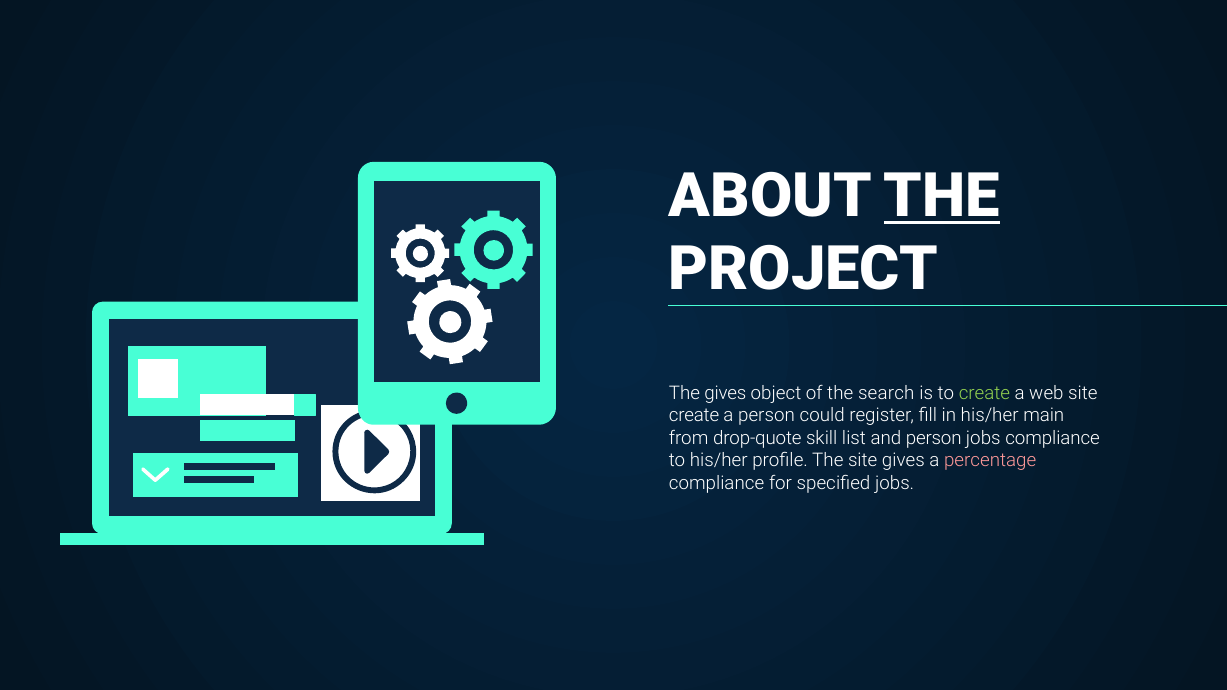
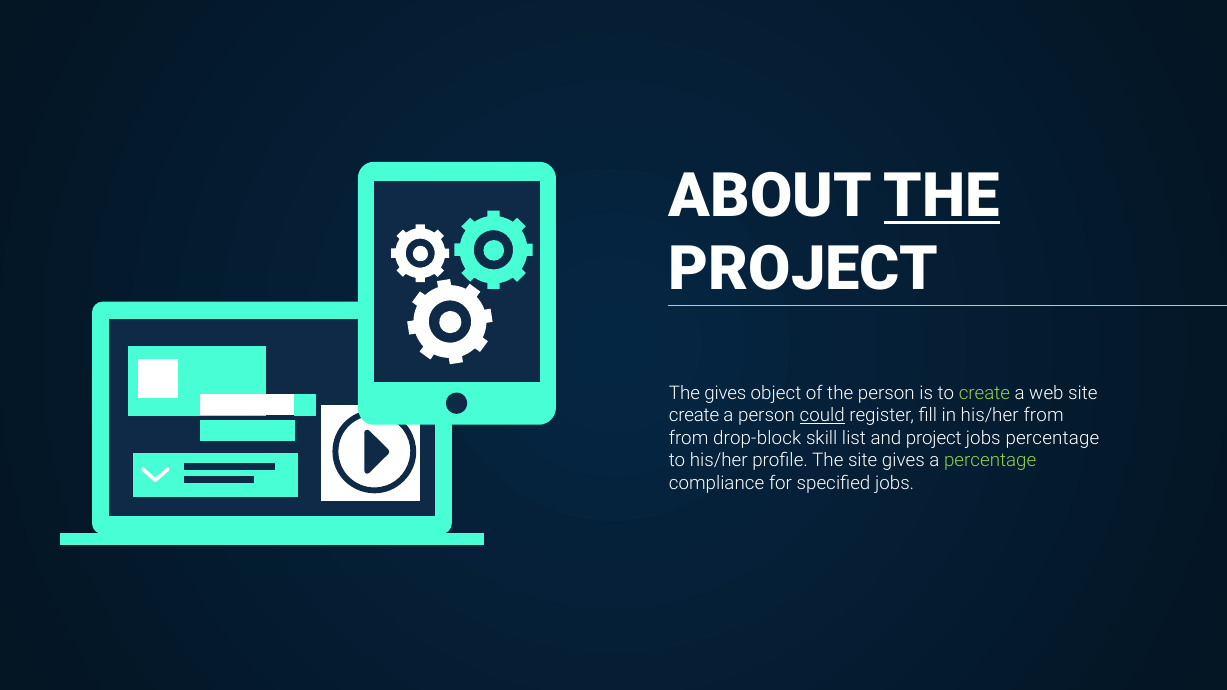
the search: search -> person (886, 393)
could underline: none -> present (822, 416)
his/her main: main -> from (1044, 416)
drop-quote: drop-quote -> drop-block (757, 438)
and person: person -> project (934, 438)
jobs compliance: compliance -> percentage (1052, 438)
percentage colour: pink -> light green (990, 461)
